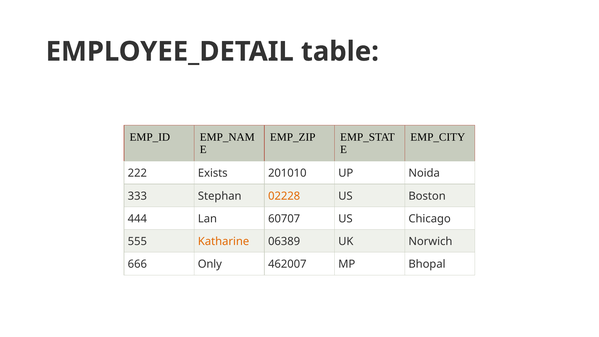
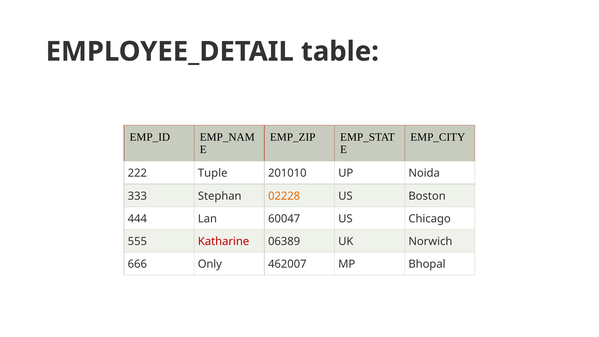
Exists: Exists -> Tuple (213, 173)
60707: 60707 -> 60047 (284, 219)
Katharine colour: orange -> red (224, 241)
